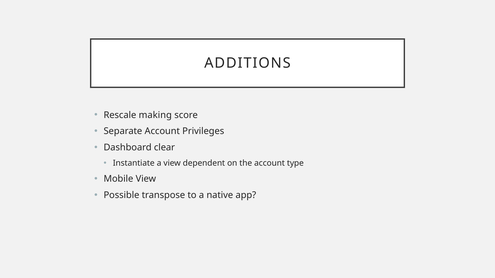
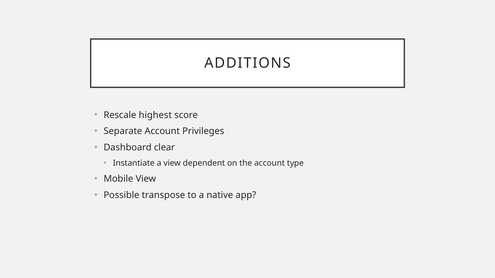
making: making -> highest (155, 115)
